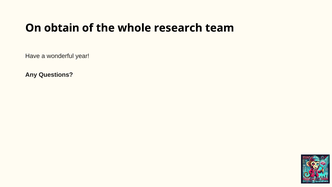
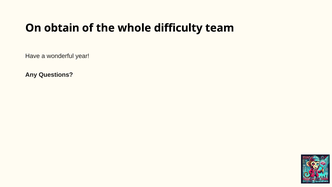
research: research -> difficulty (178, 28)
